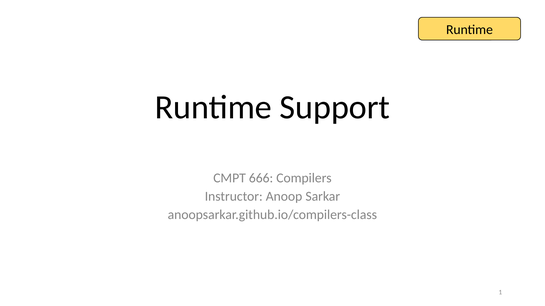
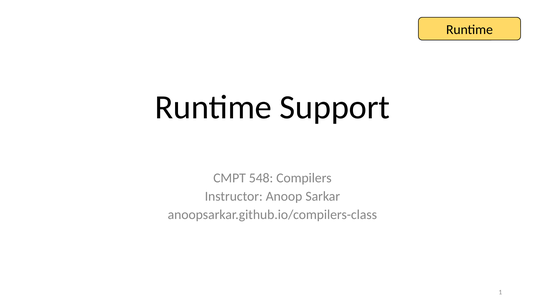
666: 666 -> 548 (261, 178)
